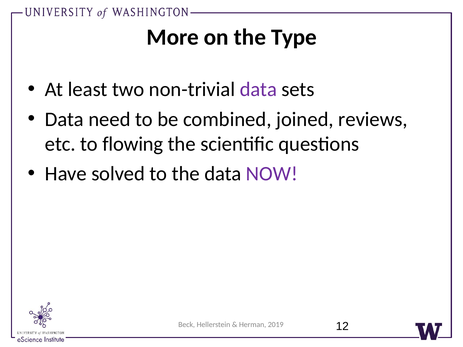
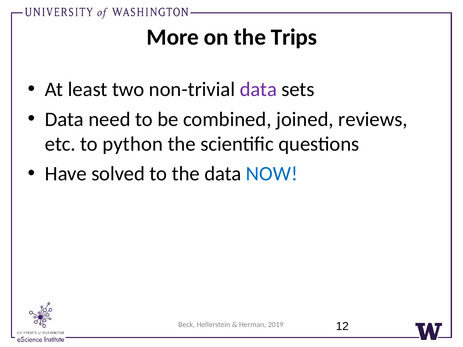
Type: Type -> Trips (294, 37)
flowing: flowing -> python (133, 144)
NOW colour: purple -> blue (272, 174)
